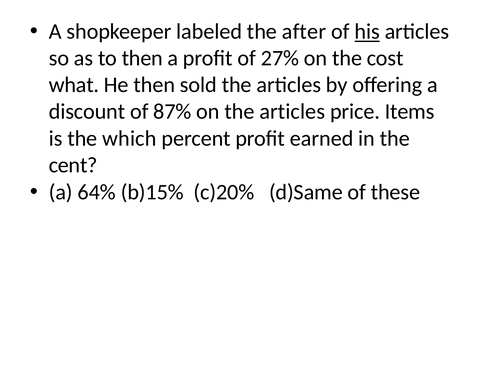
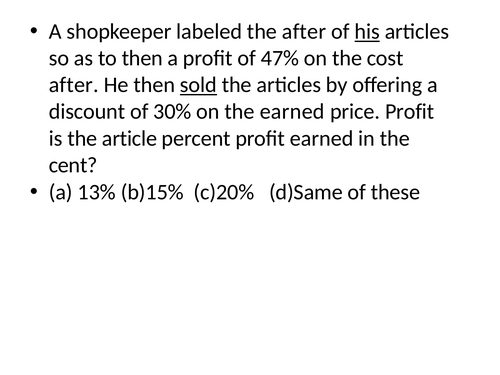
27%: 27% -> 47% (280, 58)
what: what -> after (74, 85)
sold underline: none -> present (198, 85)
87%: 87% -> 30% (172, 112)
on the articles: articles -> earned (292, 112)
price Items: Items -> Profit (410, 112)
which: which -> article (130, 138)
64%: 64% -> 13% (97, 192)
